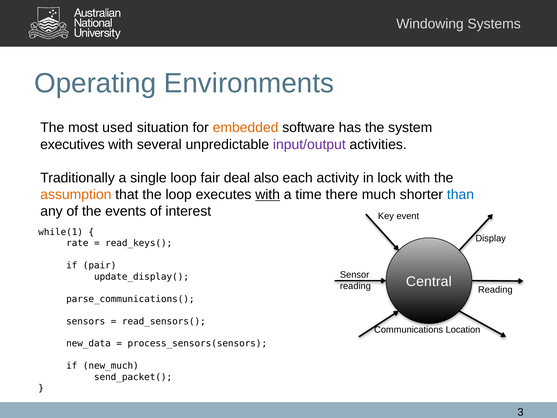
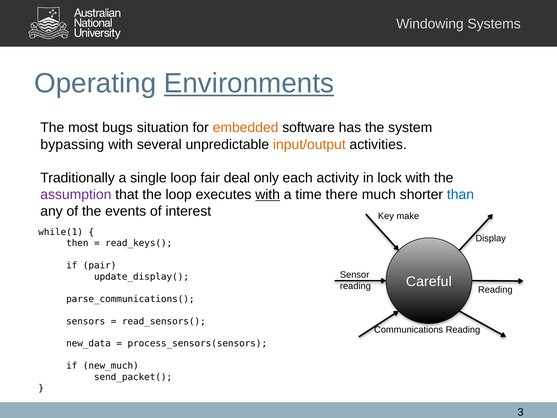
Environments underline: none -> present (249, 83)
used: used -> bugs (117, 128)
executives: executives -> bypassing (72, 144)
input/output colour: purple -> orange (309, 144)
also: also -> only (266, 178)
assumption colour: orange -> purple (76, 194)
event: event -> make (408, 216)
rate: rate -> then (77, 243)
Central: Central -> Careful (429, 281)
Communications Location: Location -> Reading (463, 329)
